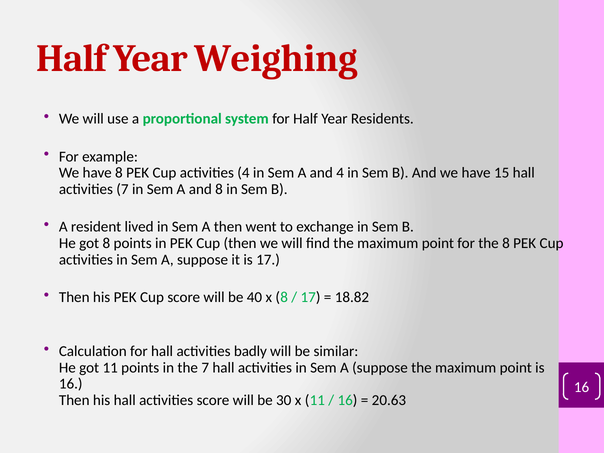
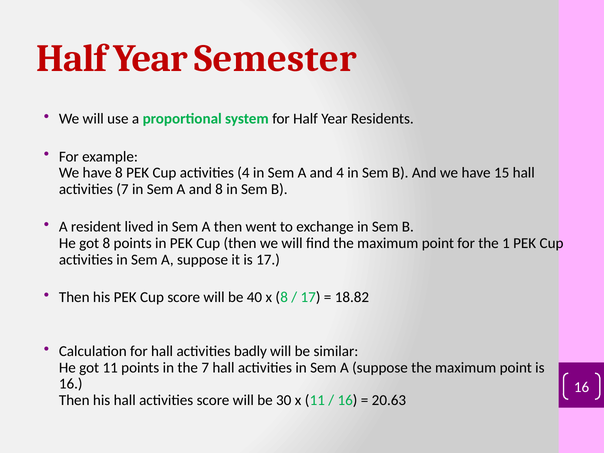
Weighing: Weighing -> Semester (276, 59)
the 8: 8 -> 1 (506, 243)
